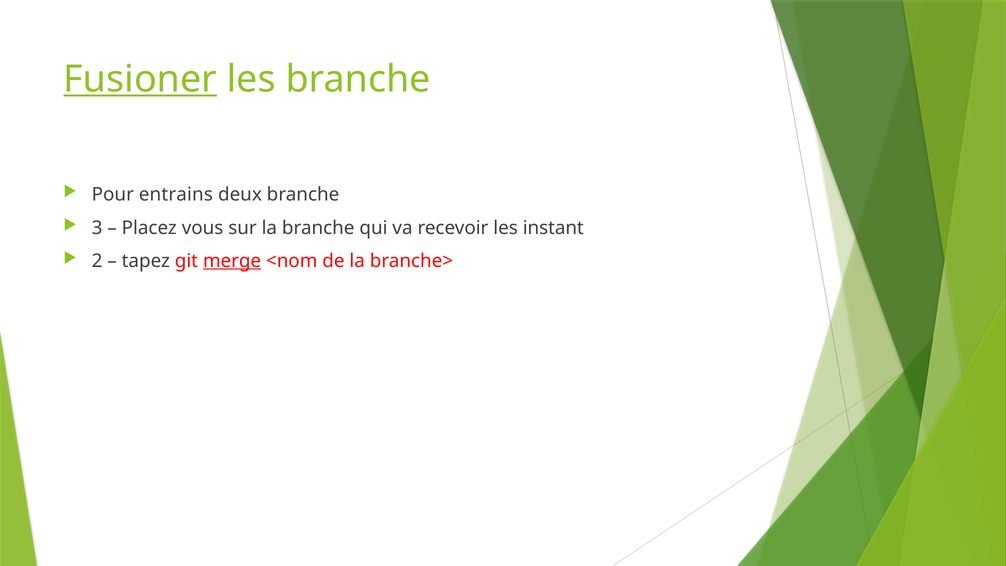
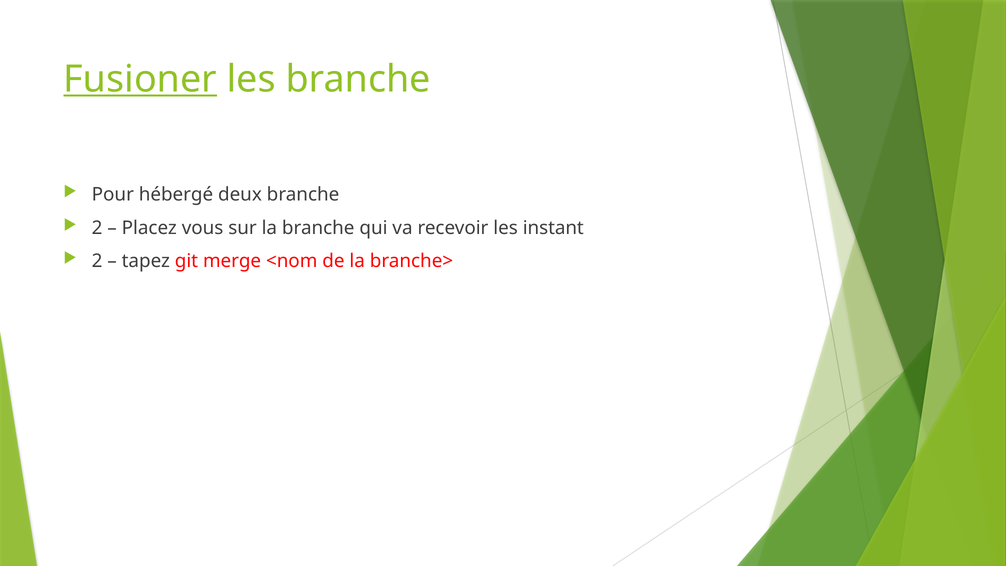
entrains: entrains -> hébergé (176, 195)
3: 3 -> 2 (97, 228)
merge underline: present -> none (232, 261)
